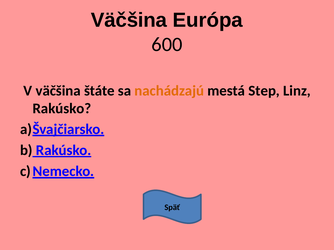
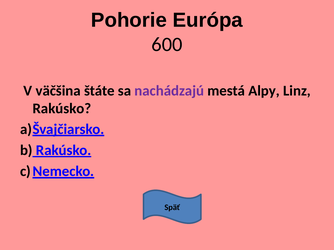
Väčšina: Väčšina -> Pohorie (129, 20)
nachádzajú colour: orange -> purple (169, 91)
Step: Step -> Alpy (264, 91)
